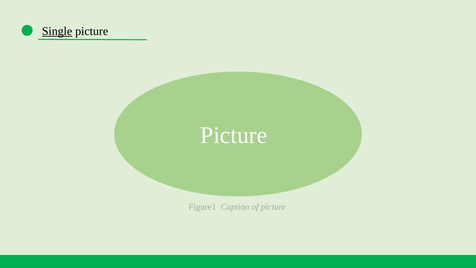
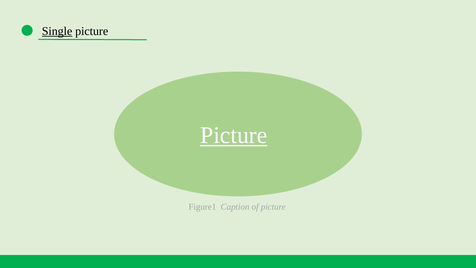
Picture underline: none -> present (234, 135)
